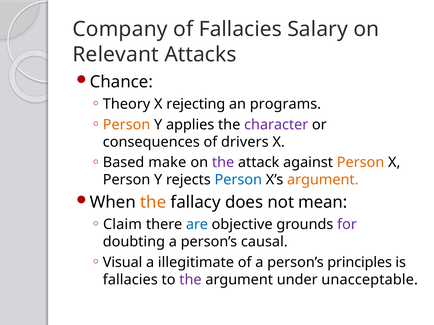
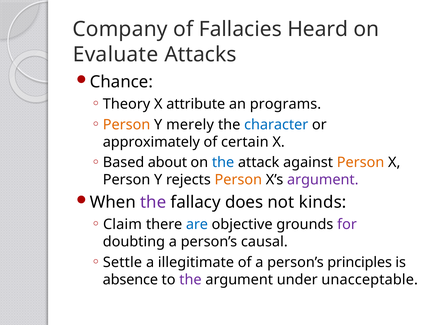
Salary: Salary -> Heard (318, 29)
Relevant: Relevant -> Evaluate (116, 55)
rejecting: rejecting -> attribute (196, 104)
applies: applies -> merely (190, 125)
character colour: purple -> blue (276, 125)
consequences: consequences -> approximately (151, 142)
drivers: drivers -> certain (245, 142)
make: make -> about (167, 163)
the colour: purple -> blue (223, 163)
Person colour: blue -> orange (238, 180)
argument colour: orange -> purple (323, 180)
the colour: orange -> purple (153, 203)
mean: mean -> kinds (323, 203)
Visual: Visual -> Settle (122, 263)
fallacies: fallacies -> absence (130, 280)
